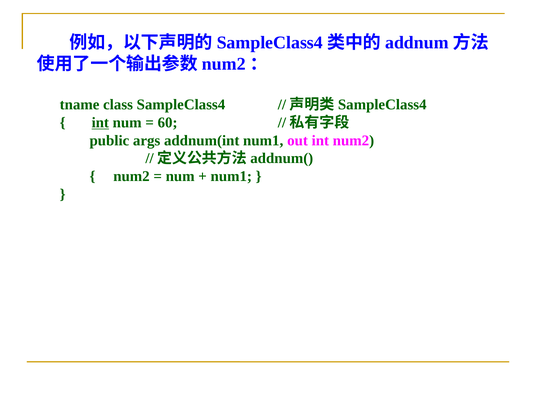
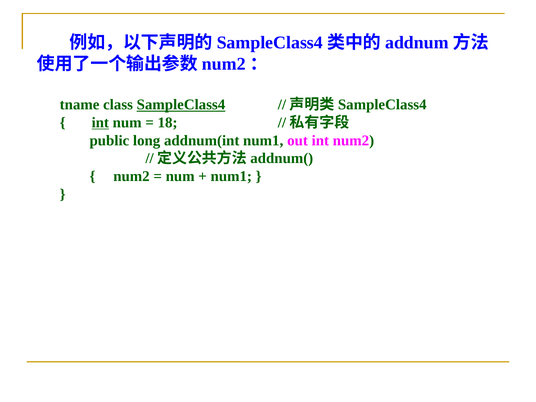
SampleClass4 underline: none -> present (181, 105)
60: 60 -> 18 (168, 123)
args: args -> long (147, 140)
